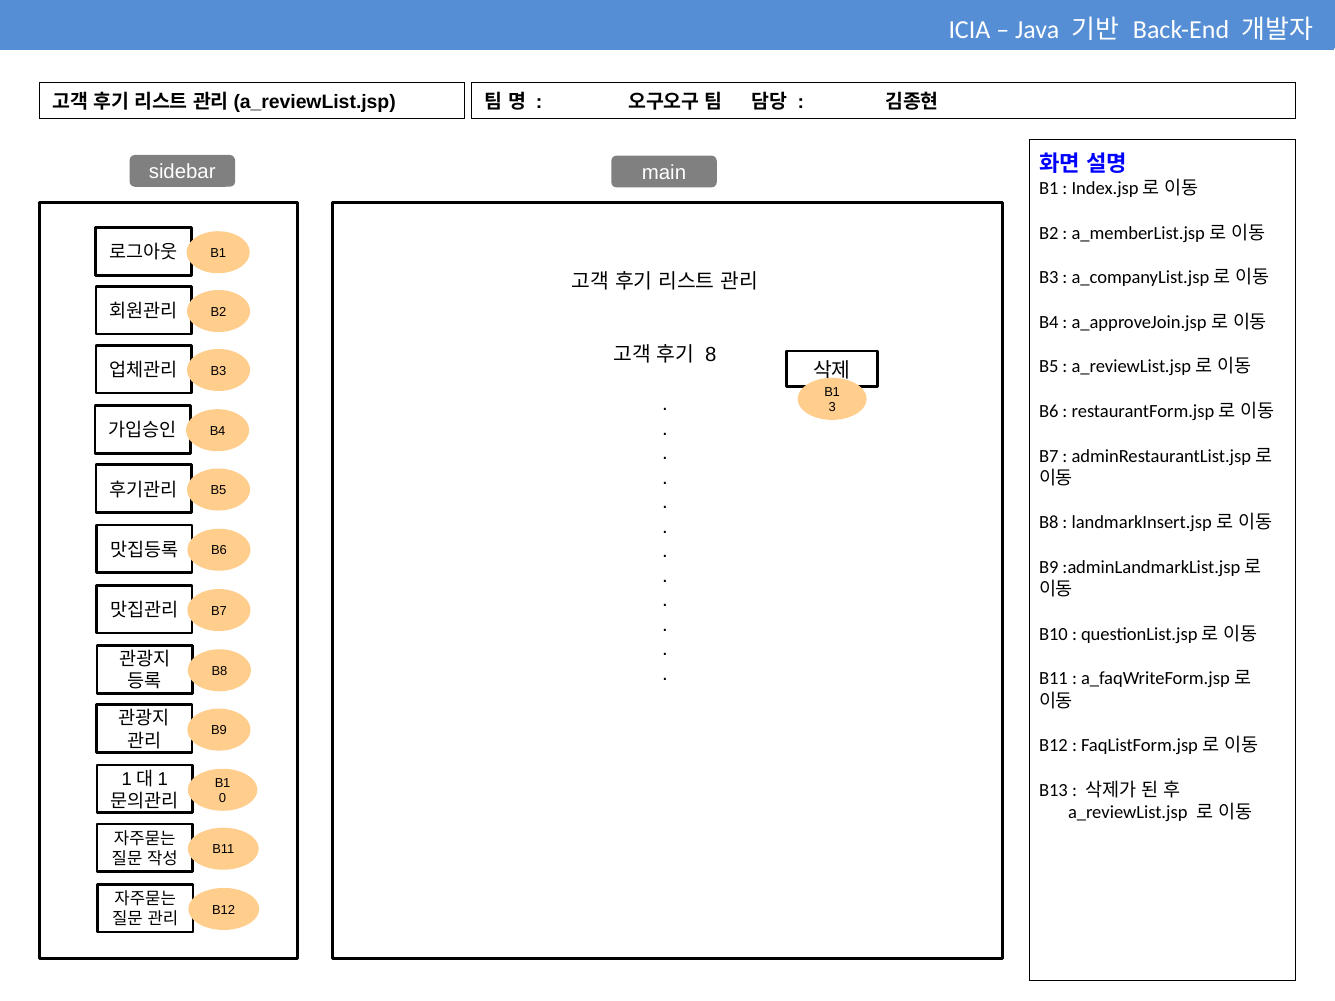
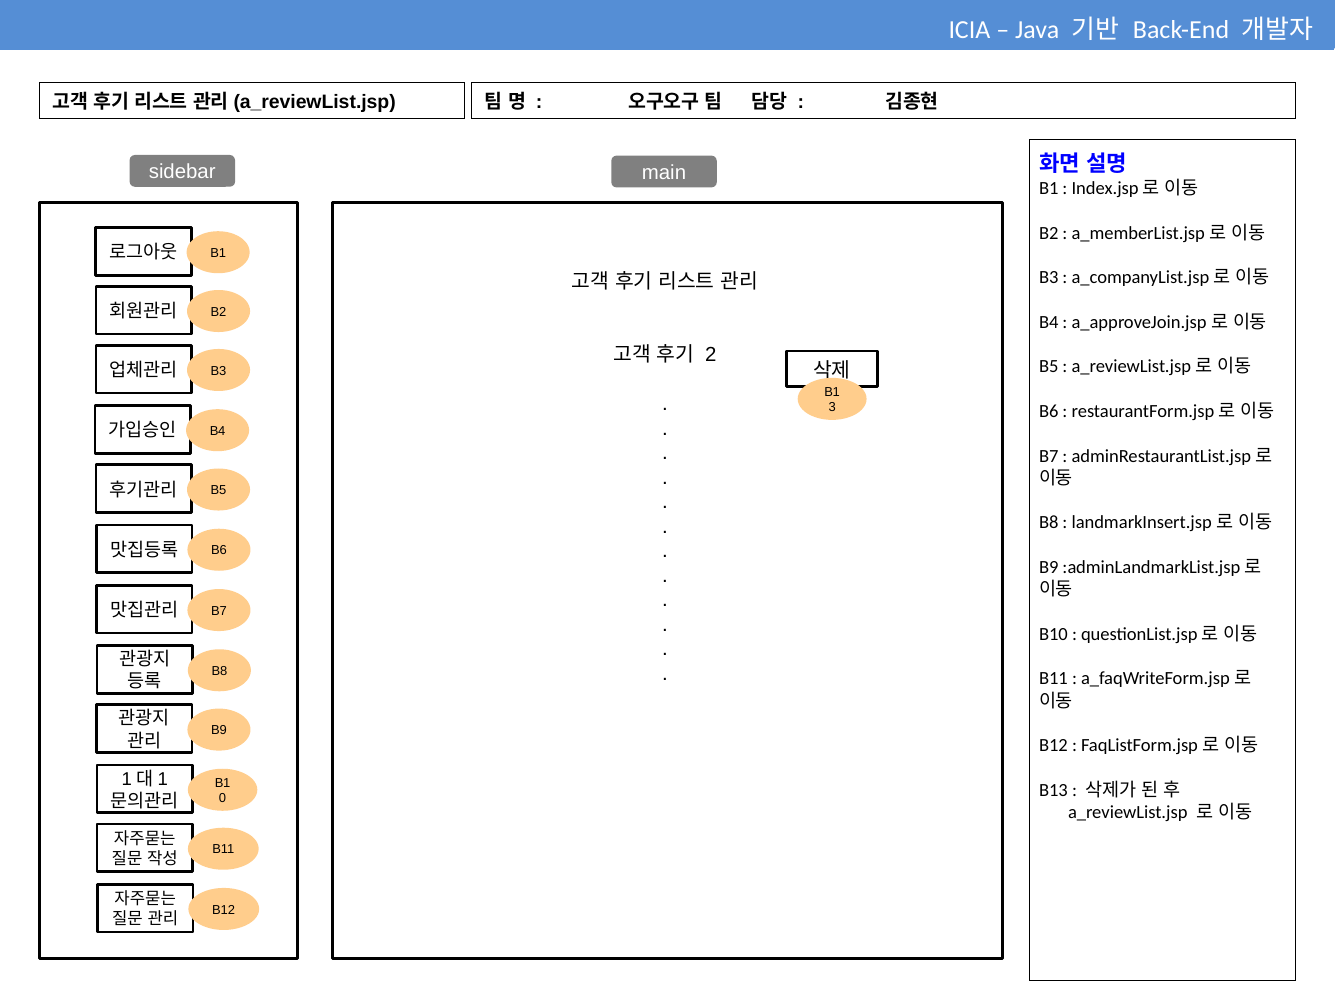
8: 8 -> 2 (711, 355)
